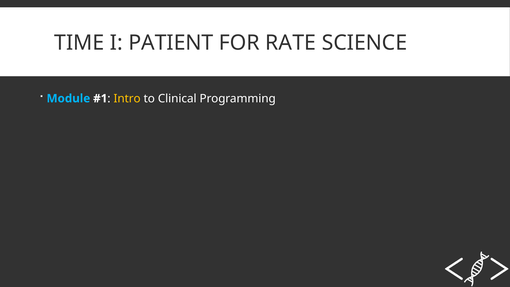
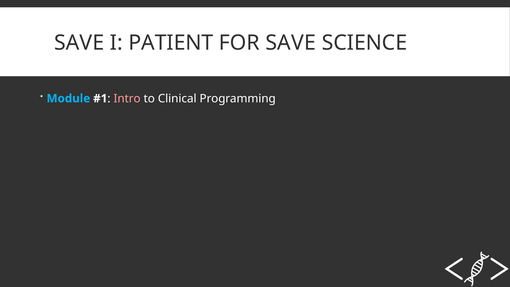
TIME: TIME -> SAVE (79, 43)
FOR RATE: RATE -> SAVE (291, 43)
Intro colour: yellow -> pink (127, 98)
